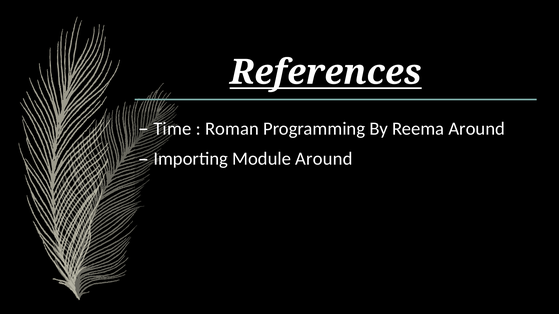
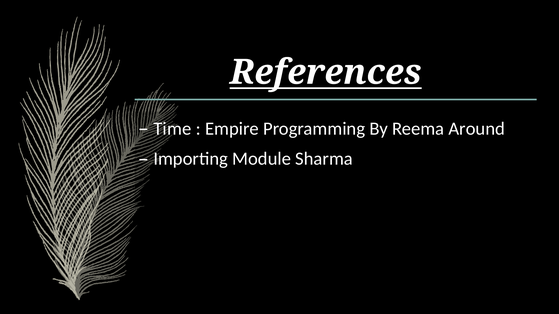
Roman: Roman -> Empire (232, 129)
Module Around: Around -> Sharma (324, 159)
